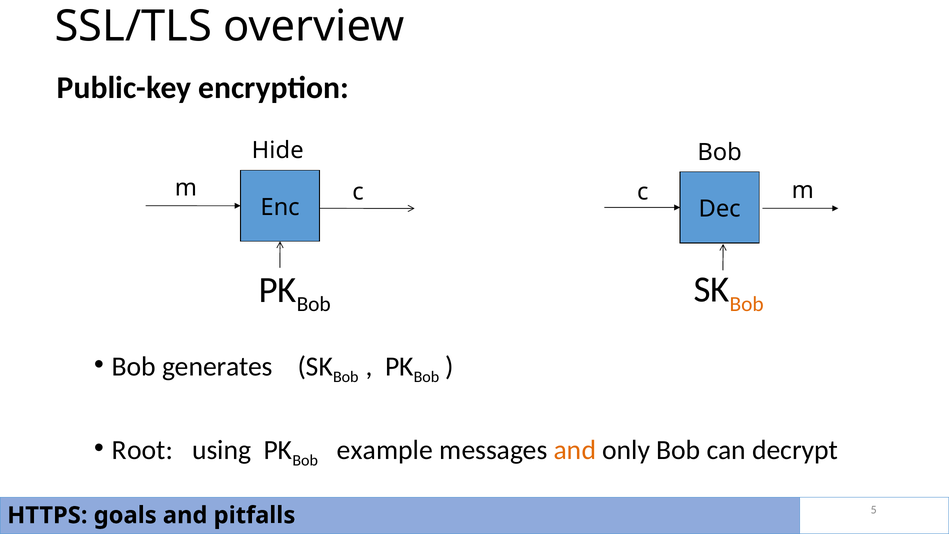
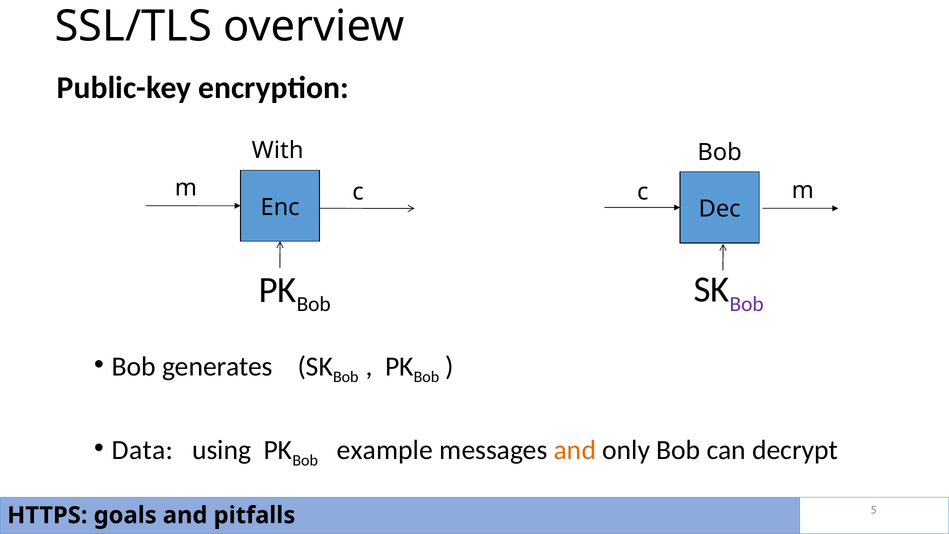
Hide: Hide -> With (278, 151)
Bob colour: orange -> purple (747, 304)
Root: Root -> Data (142, 450)
